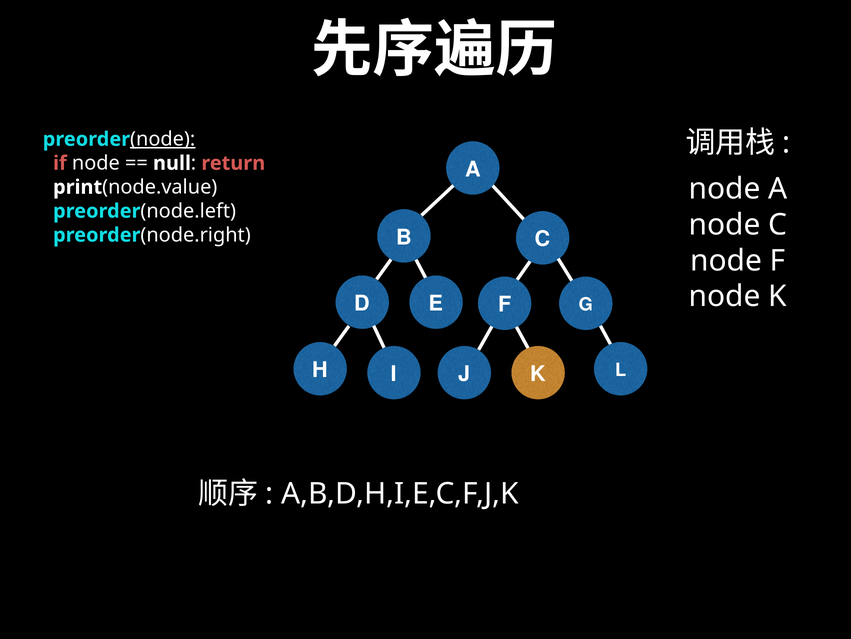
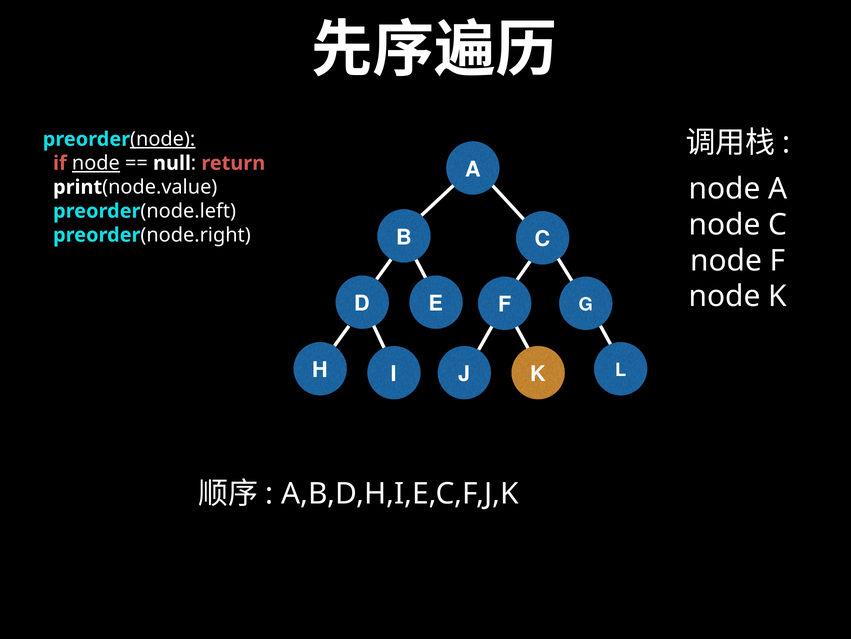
node underline: none -> present (96, 163)
